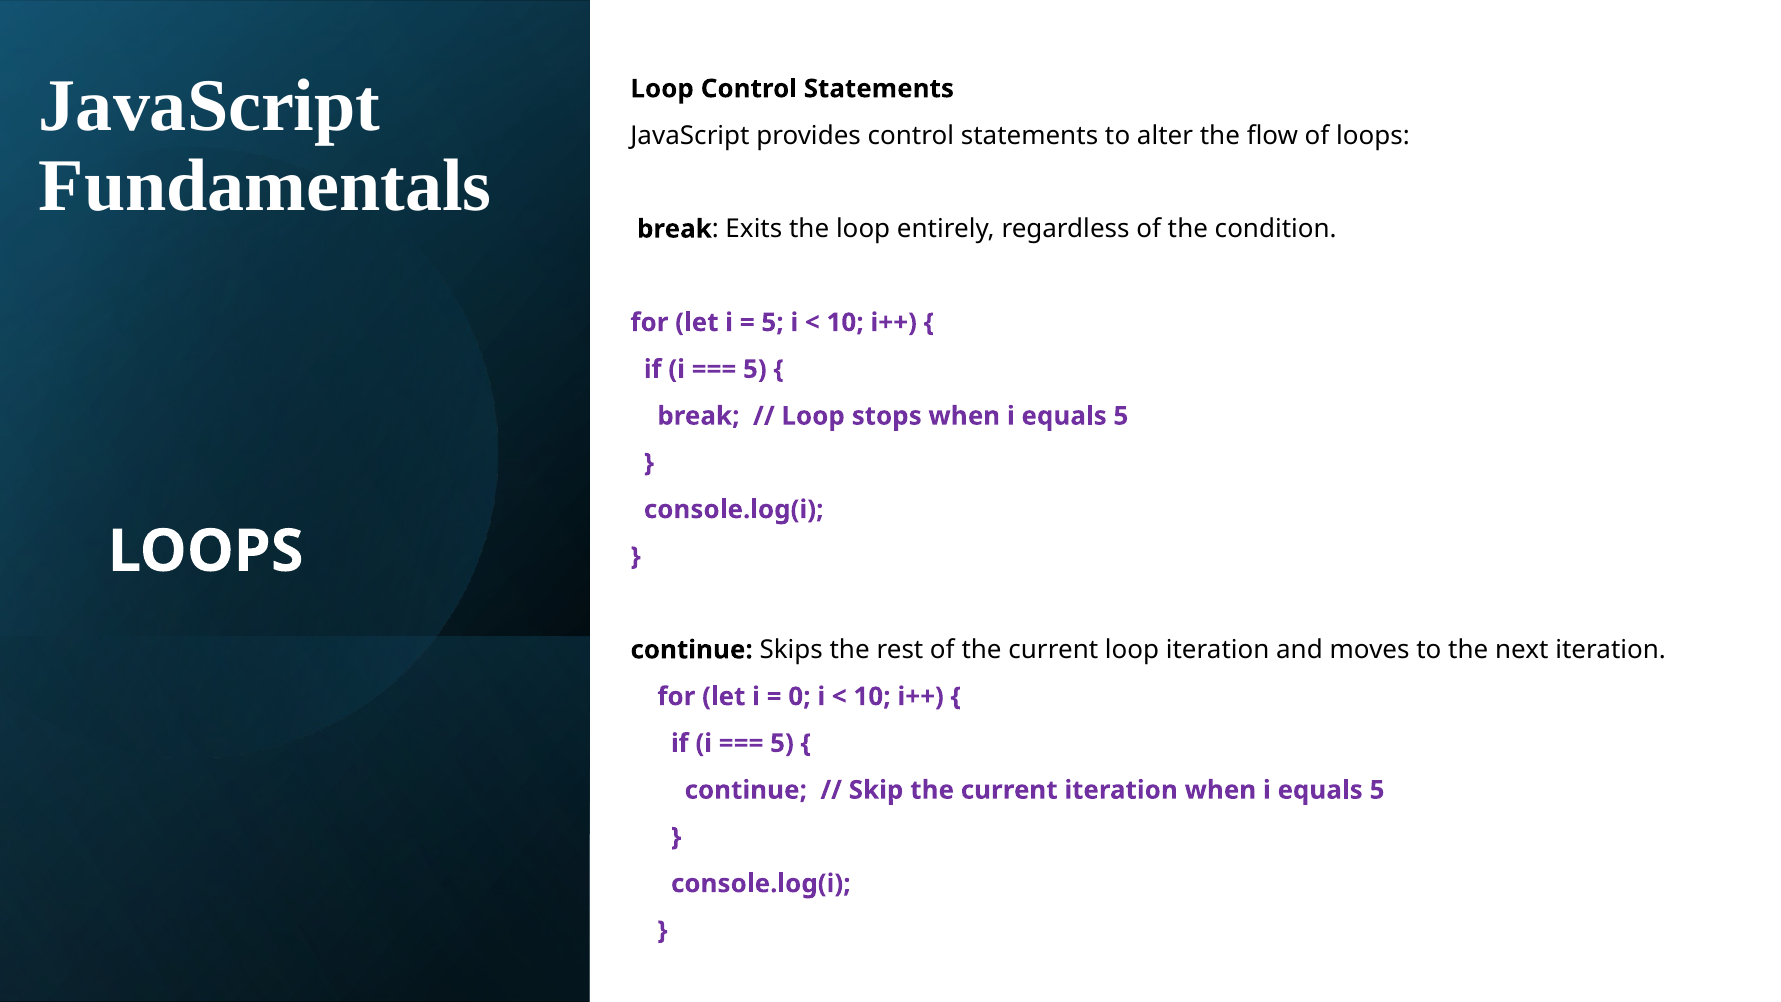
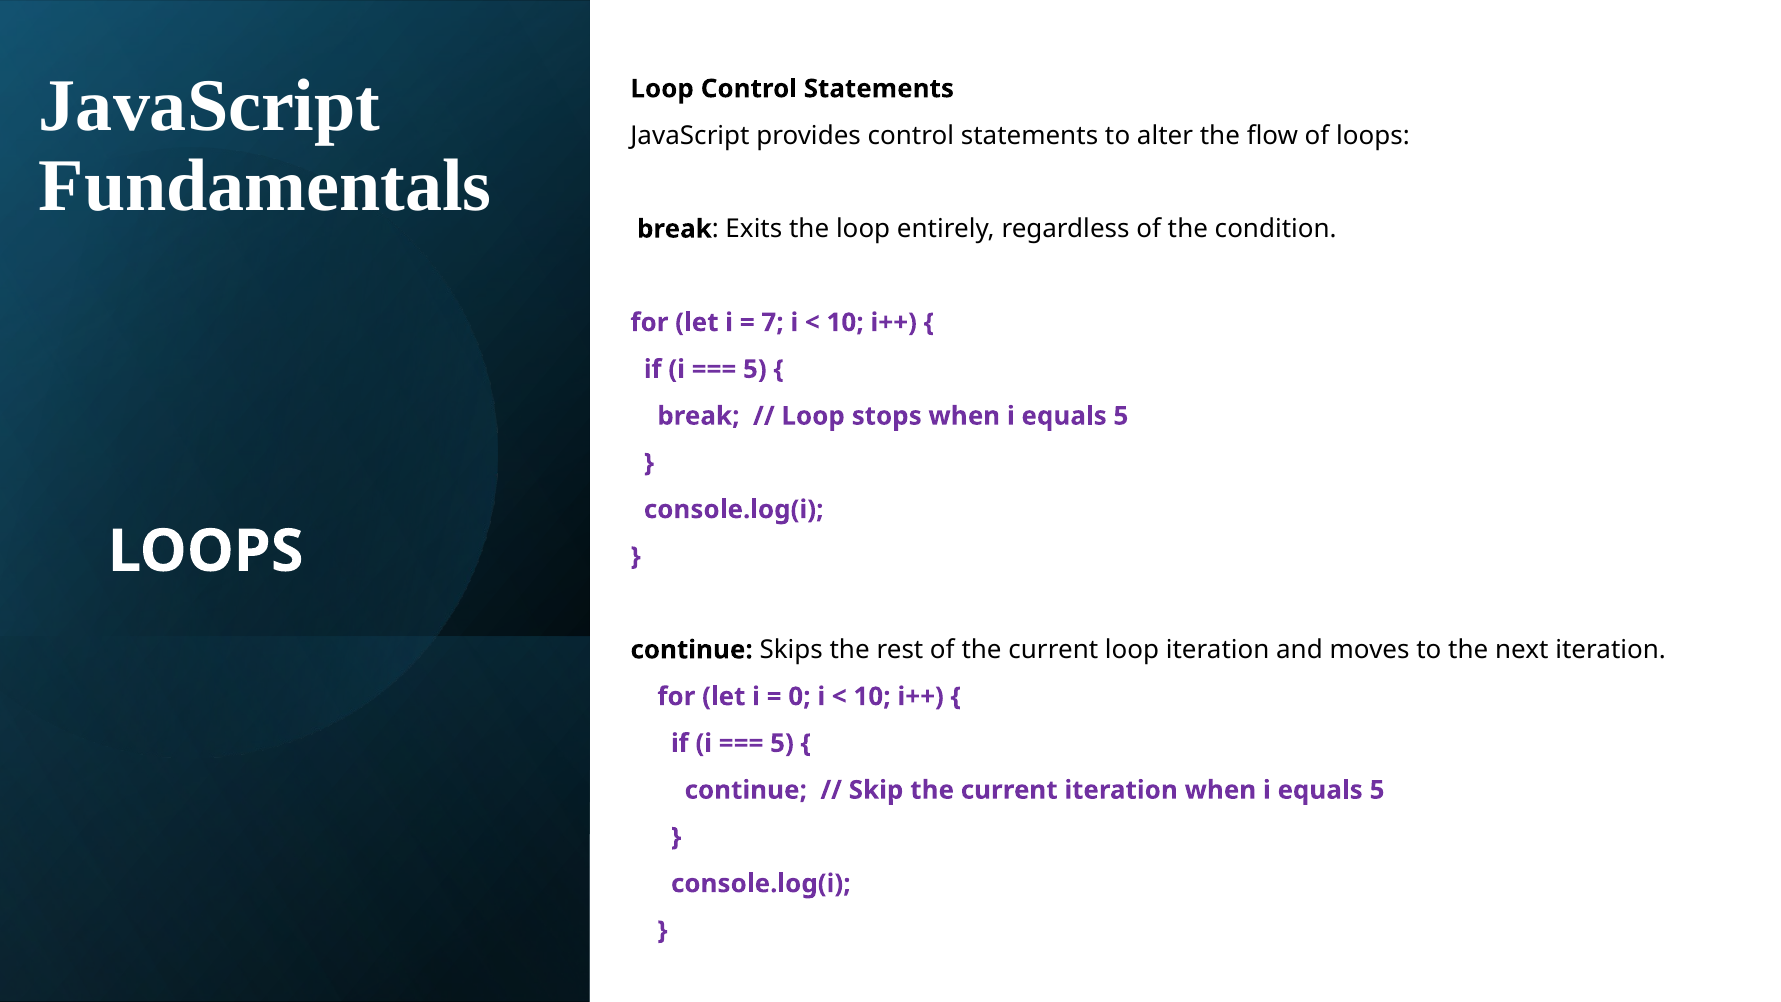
5: 5 -> 7 (773, 322)
